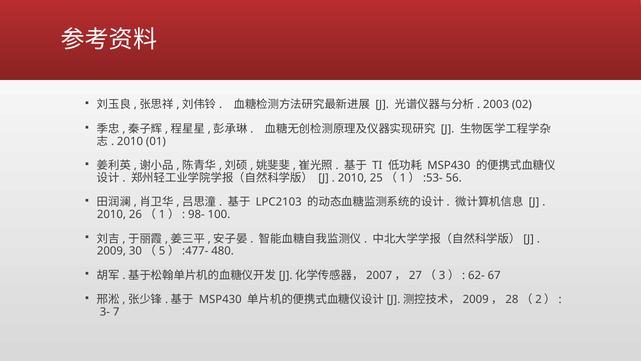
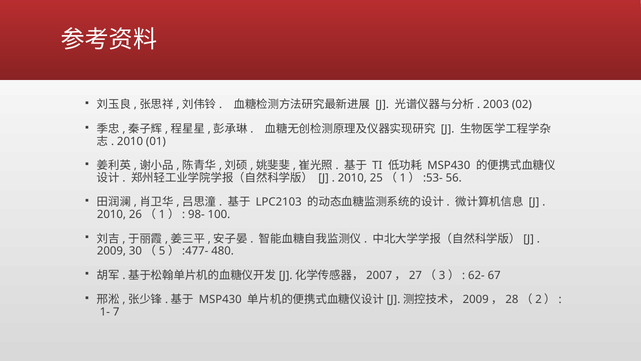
3-: 3- -> 1- (105, 312)
